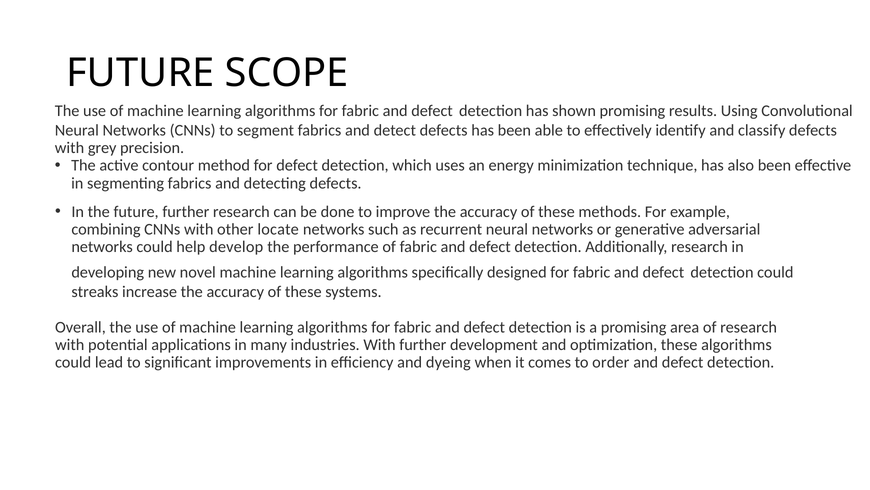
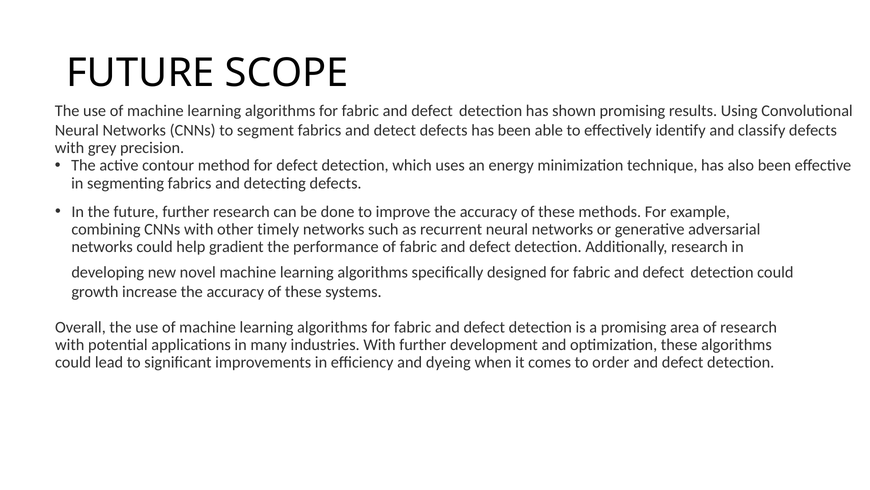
locate: locate -> timely (278, 229)
develop: develop -> gradient (236, 247)
streaks: streaks -> growth (95, 292)
